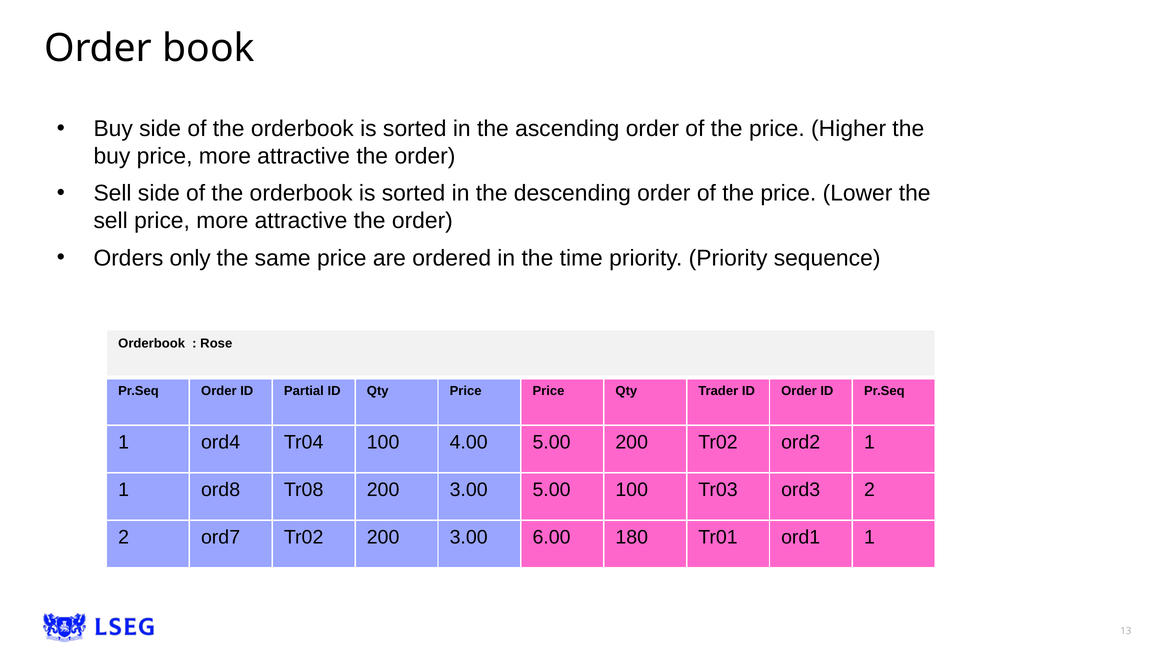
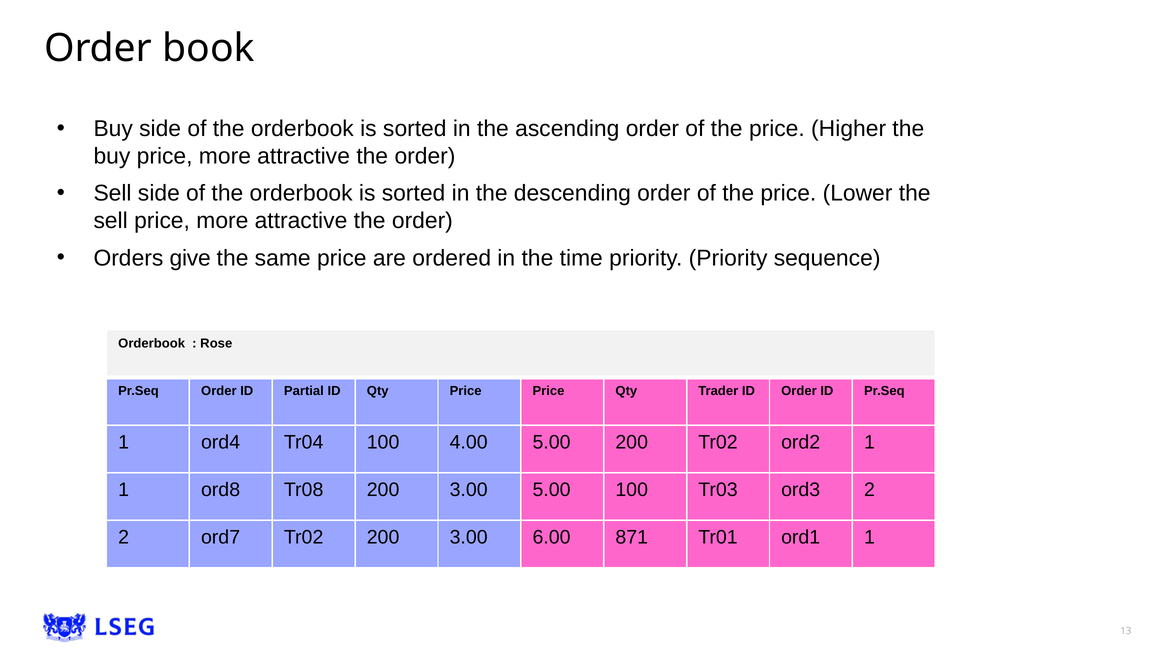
only: only -> give (190, 258)
180: 180 -> 871 (632, 538)
